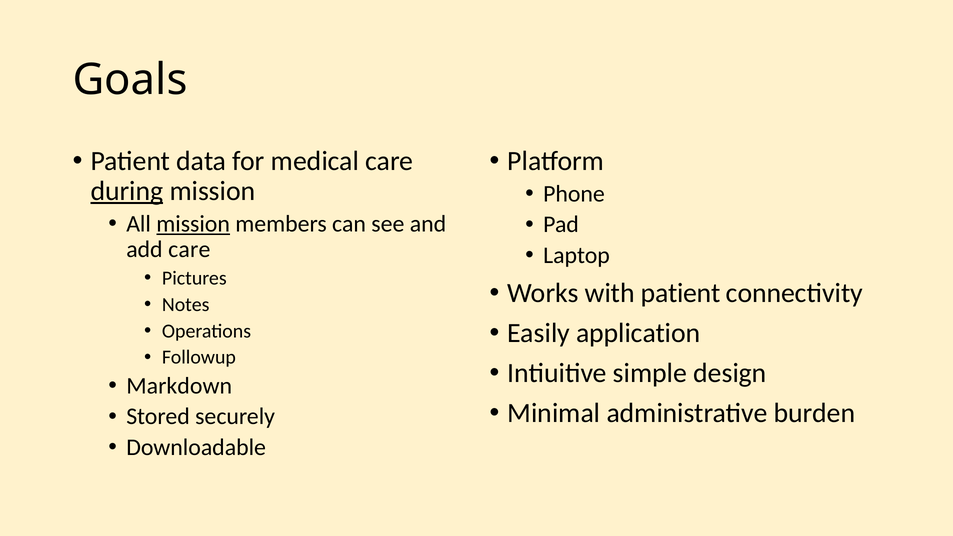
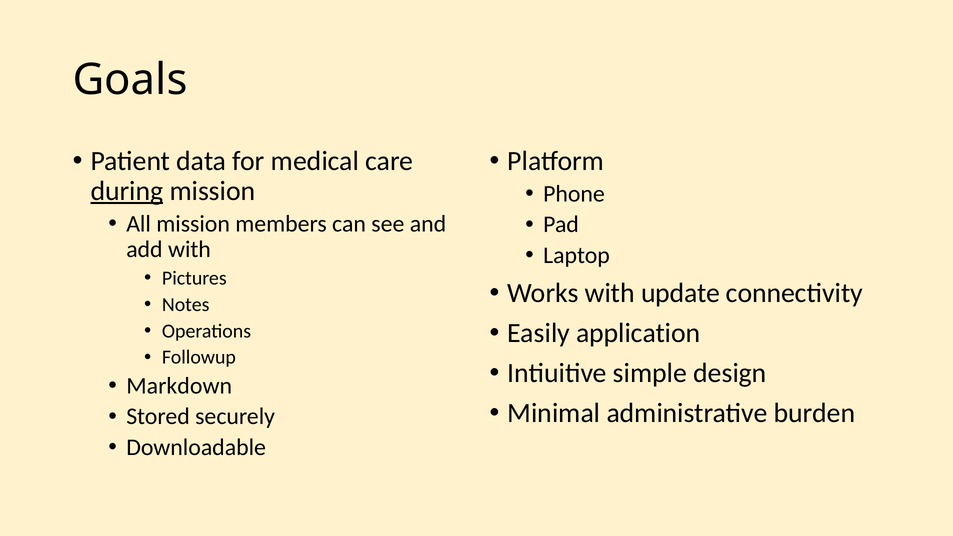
mission underline: present -> none (193, 224)
add care: care -> with (189, 250)
with patient: patient -> update (681, 293)
